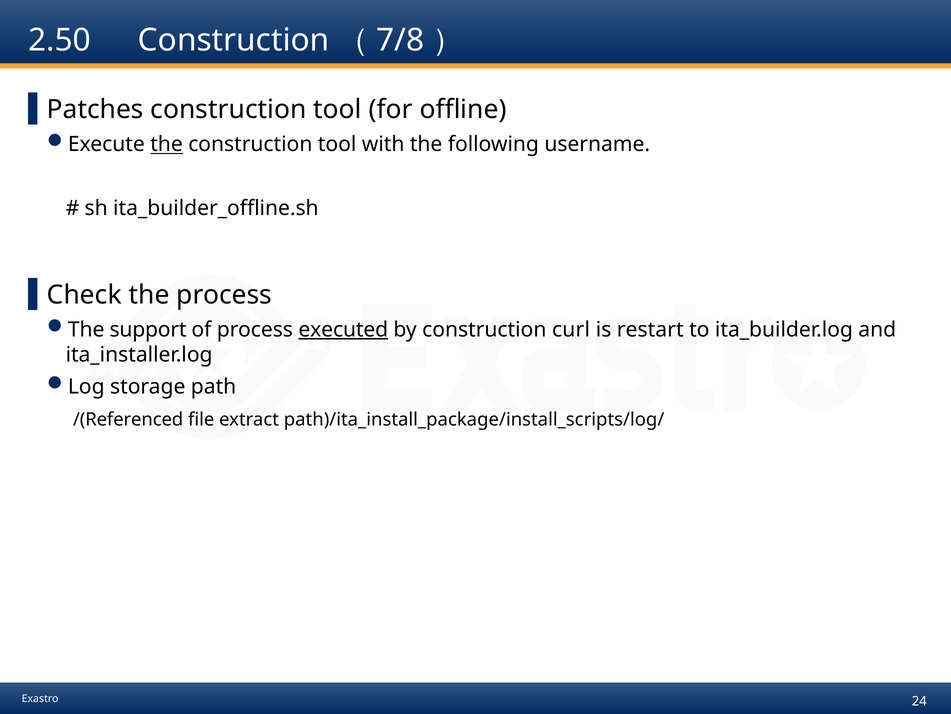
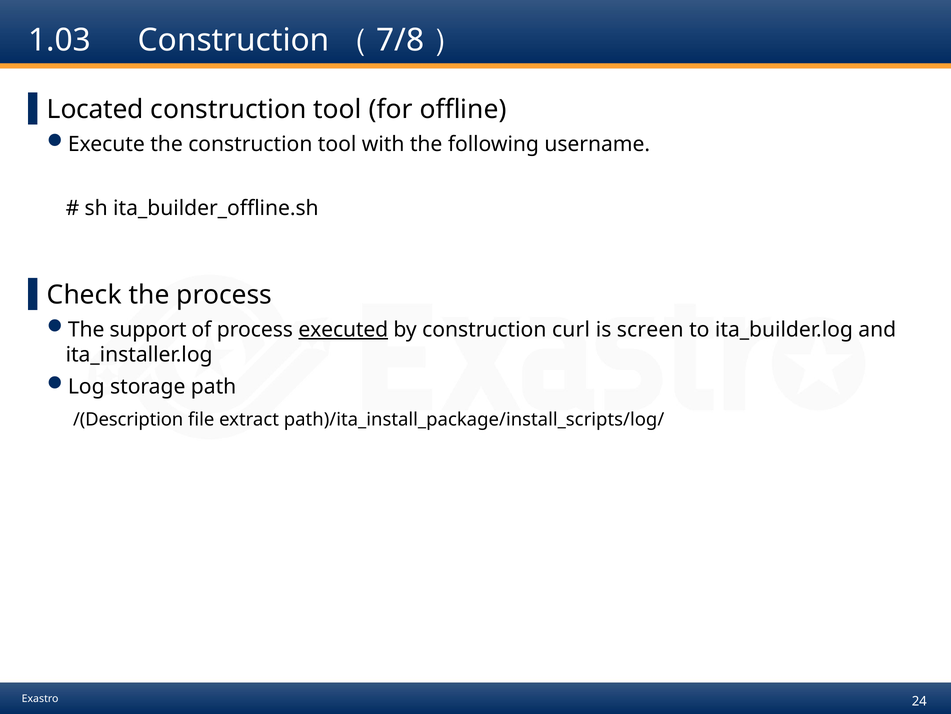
2.50: 2.50 -> 1.03 (60, 40)
Patches: Patches -> Located (95, 110)
the underline: present -> none (167, 144)
restart: restart -> screen (650, 329)
/(Referenced: /(Referenced -> /(Description (128, 419)
